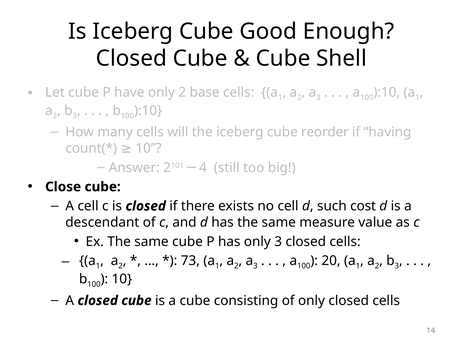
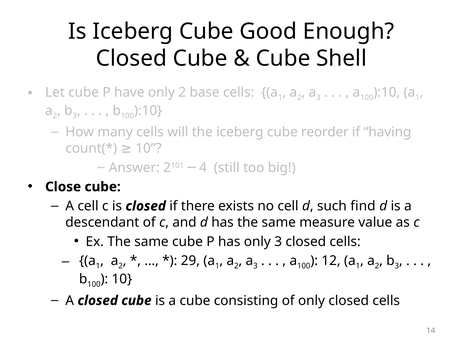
cost: cost -> find (363, 206)
73: 73 -> 29 (190, 261)
20: 20 -> 12 (331, 261)
